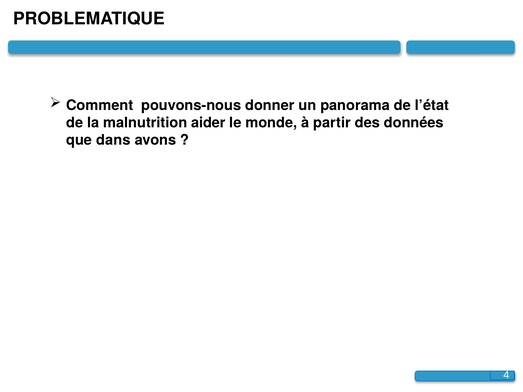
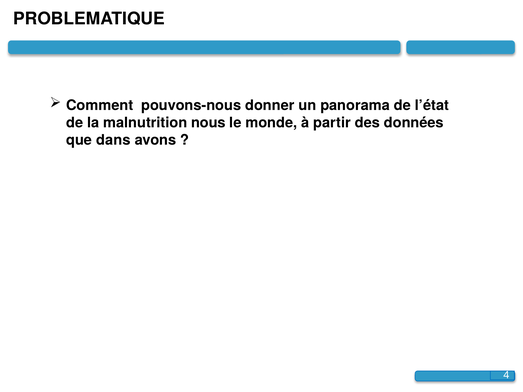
aider: aider -> nous (208, 123)
